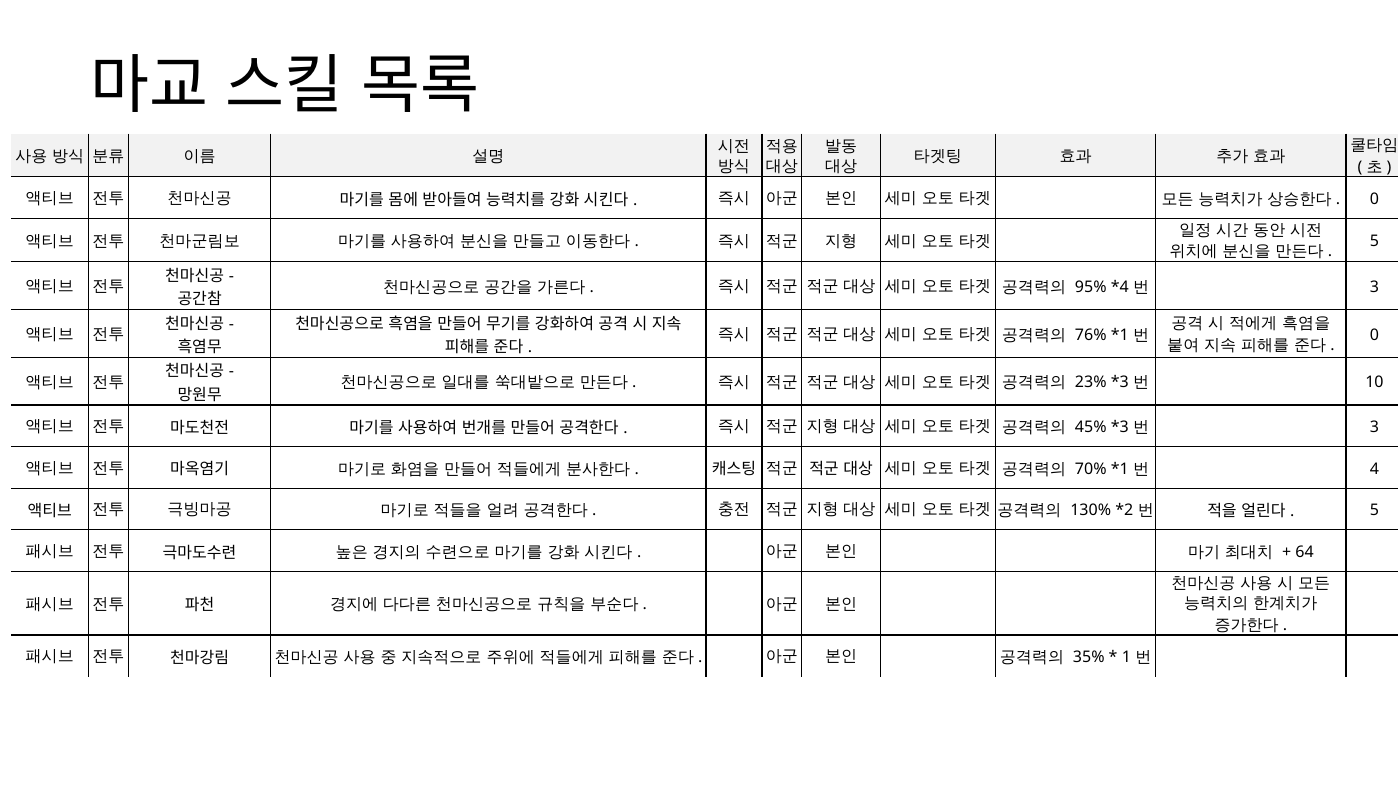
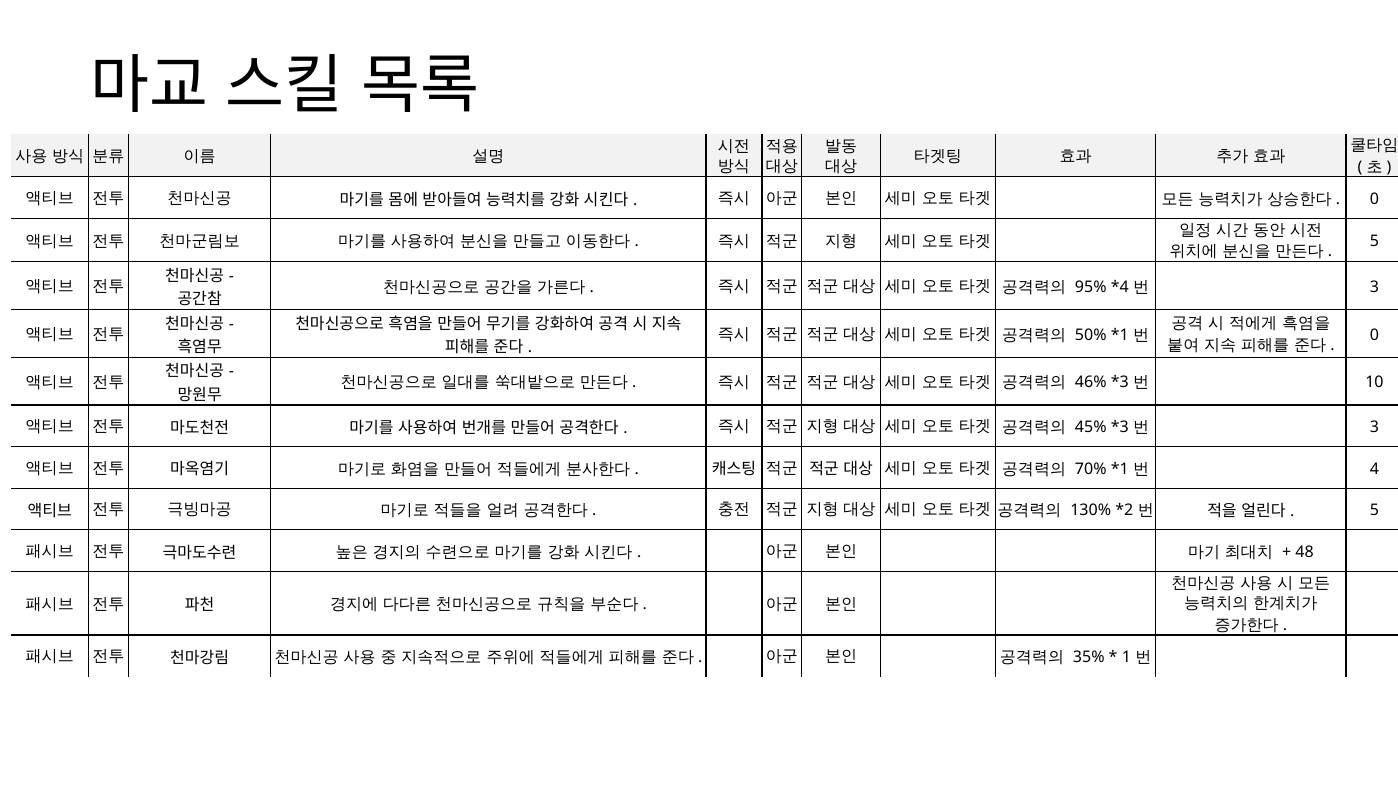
76%: 76% -> 50% (1091, 335)
23%: 23% -> 46% (1091, 383)
64: 64 -> 48 (1305, 552)
